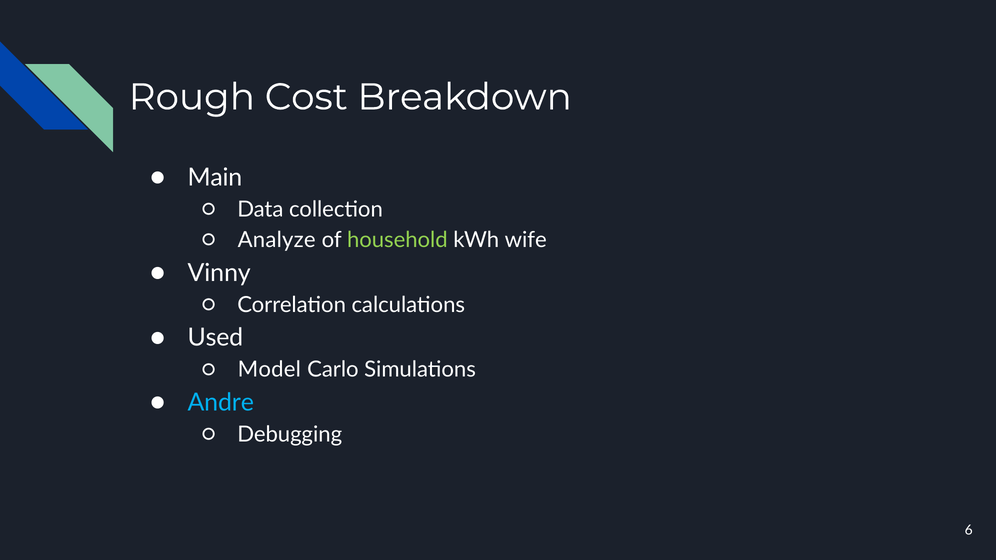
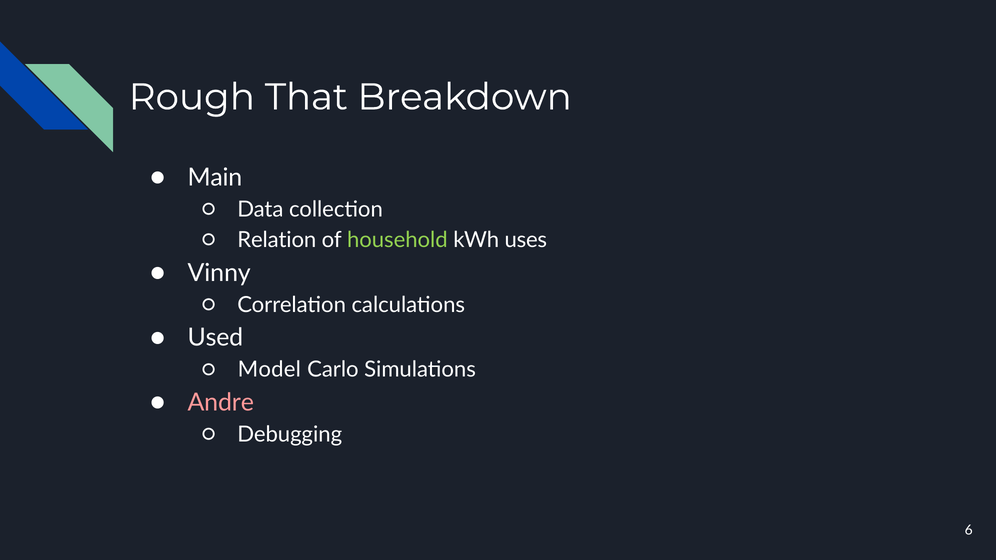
Cost: Cost -> That (306, 97)
Analyze: Analyze -> Relation (277, 240)
wife: wife -> uses (526, 240)
Andre colour: light blue -> pink (221, 403)
